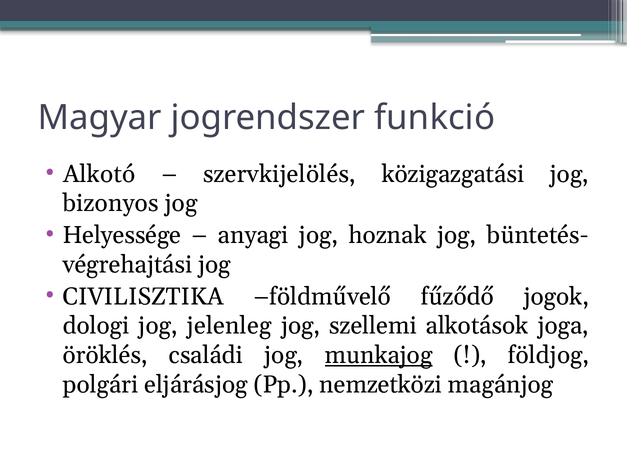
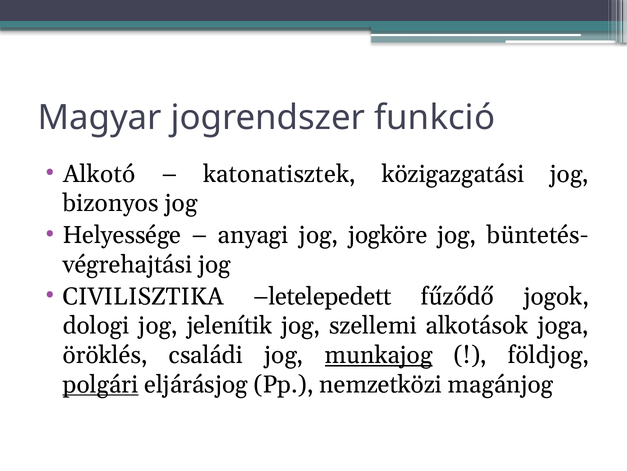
szervkijelölés: szervkijelölés -> katonatisztek (279, 174)
hoznak: hoznak -> jogköre (388, 235)
földművelő: földművelő -> letelepedett (322, 296)
jelenleg: jelenleg -> jelenítik (229, 325)
polgári underline: none -> present (100, 384)
